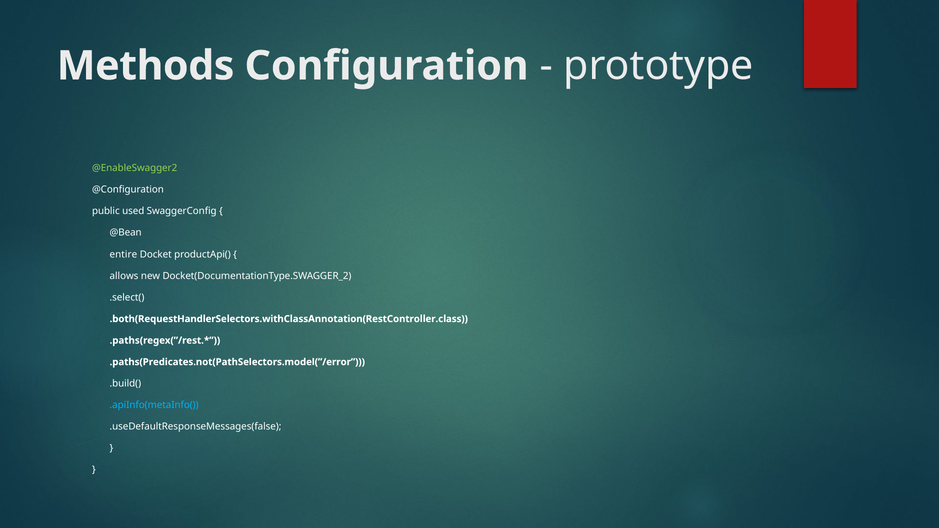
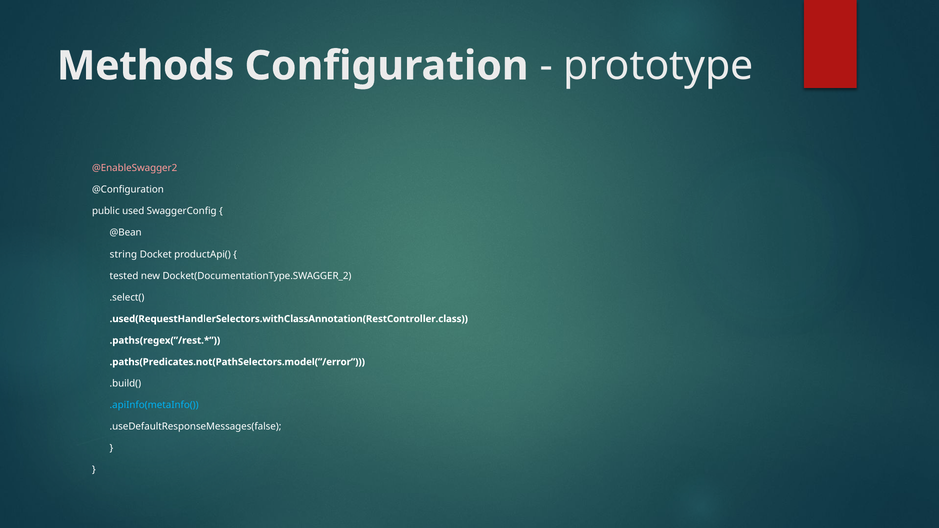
@EnableSwagger2 colour: light green -> pink (135, 168)
entire: entire -> string (123, 254)
allows: allows -> tested (124, 276)
.both(RequestHandlerSelectors.withClassAnnotation(RestController.class: .both(RequestHandlerSelectors.withClassAnnotation(RestController.class -> .used(RequestHandlerSelectors.withClassAnnotation(RestController.class (289, 319)
